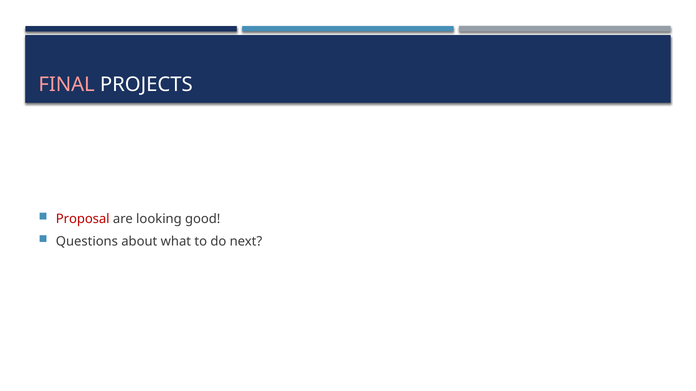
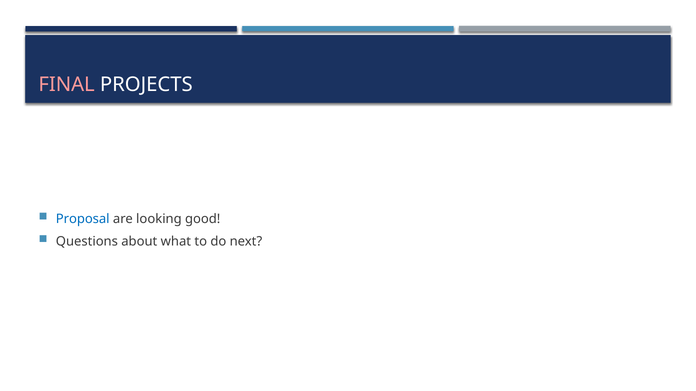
Proposal colour: red -> blue (83, 219)
